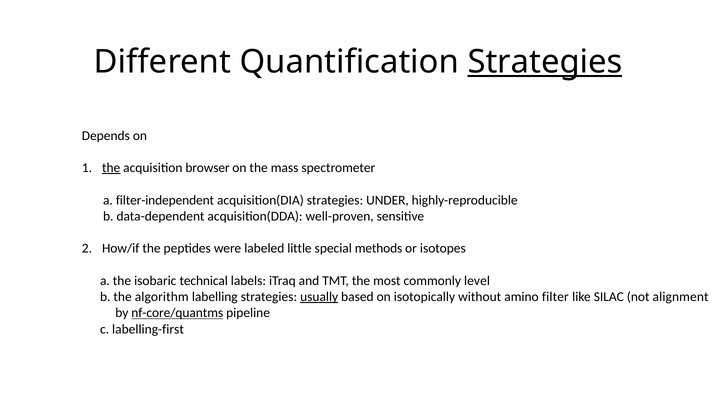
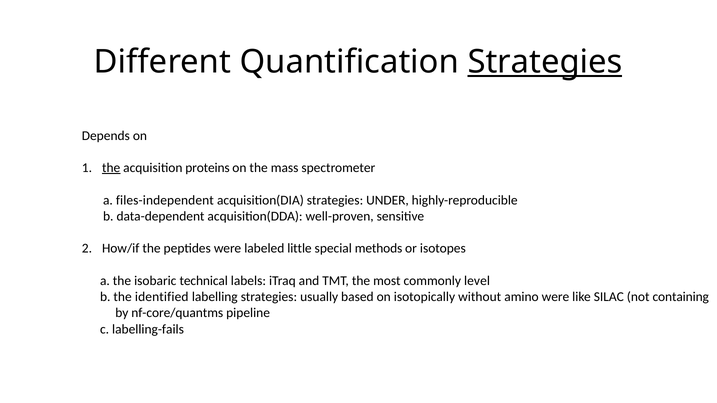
browser: browser -> proteins (208, 168)
filter-independent: filter-independent -> files-independent (165, 200)
algorithm: algorithm -> identified (162, 297)
usually underline: present -> none (319, 297)
amino filter: filter -> were (555, 297)
alignment: alignment -> containing (681, 297)
nf-core/quantms underline: present -> none (177, 313)
labelling-first: labelling-first -> labelling-fails (148, 329)
